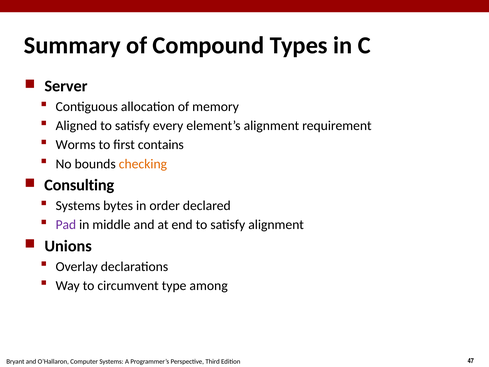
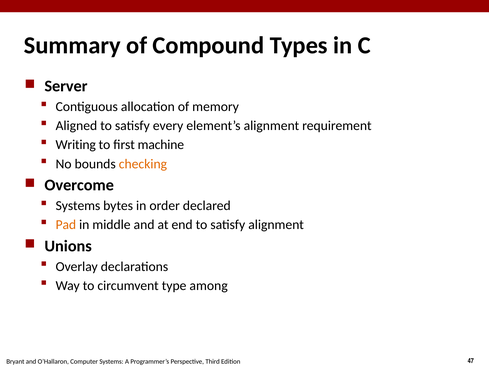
Worms: Worms -> Writing (76, 145)
contains: contains -> machine (161, 145)
Consulting: Consulting -> Overcome (79, 185)
Pad colour: purple -> orange (66, 225)
